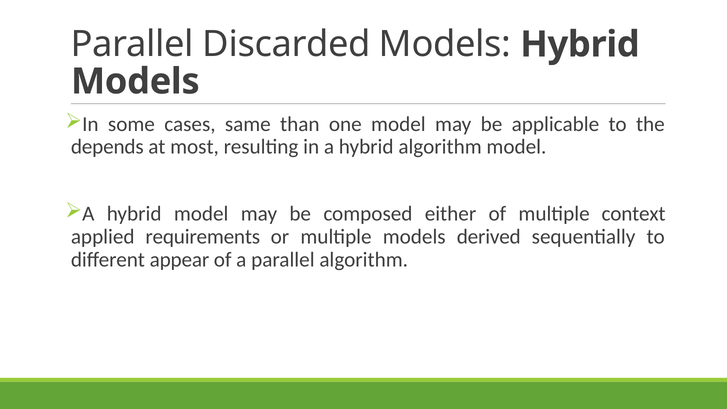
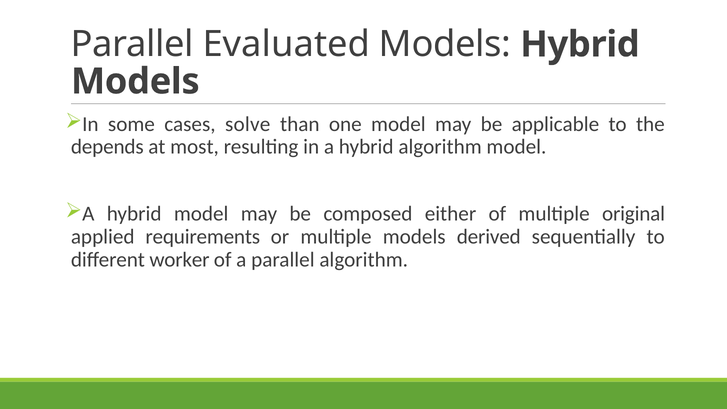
Discarded: Discarded -> Evaluated (286, 44)
same: same -> solve (248, 124)
context: context -> original (634, 214)
appear: appear -> worker (179, 260)
